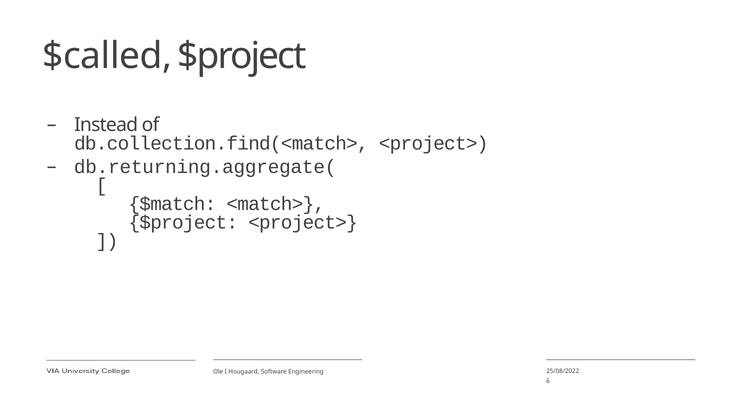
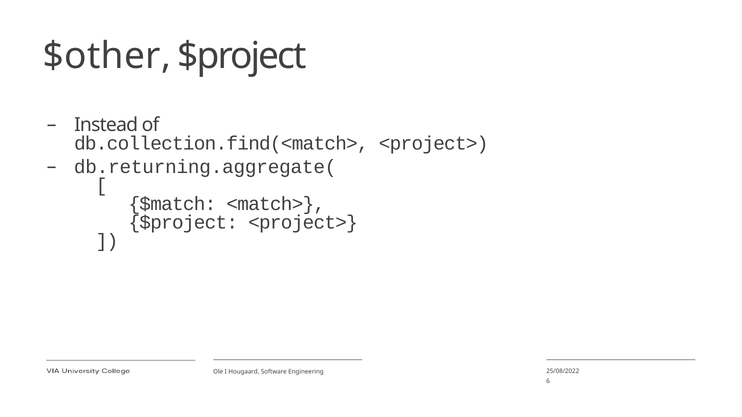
$called: $called -> $other (107, 56)
